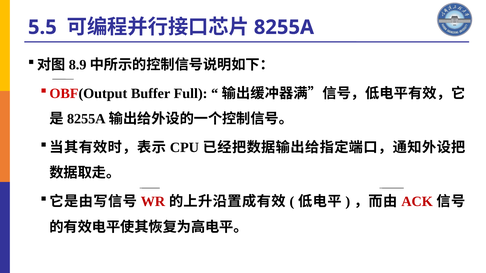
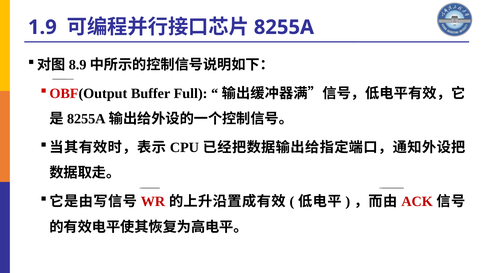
5.5: 5.5 -> 1.9 (42, 27)
